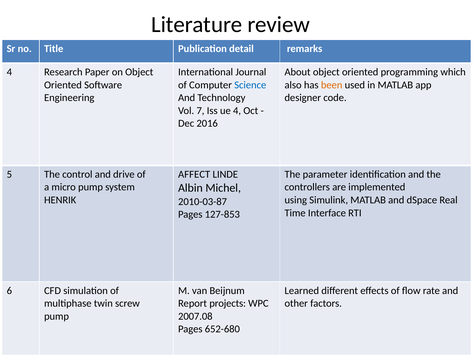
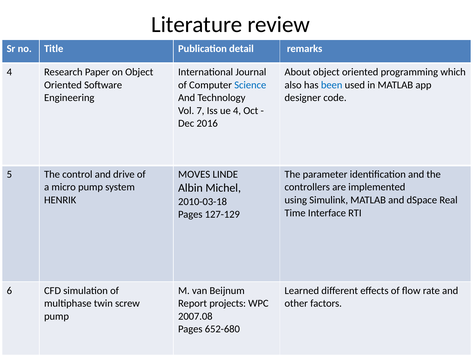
been colour: orange -> blue (332, 85)
AFFECT: AFFECT -> MOVES (194, 174)
2010-03-87: 2010-03-87 -> 2010-03-18 (203, 201)
127-853: 127-853 -> 127-129 (222, 214)
